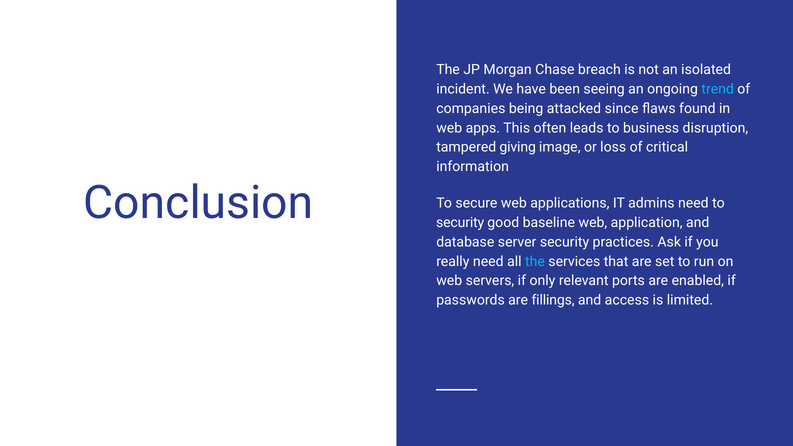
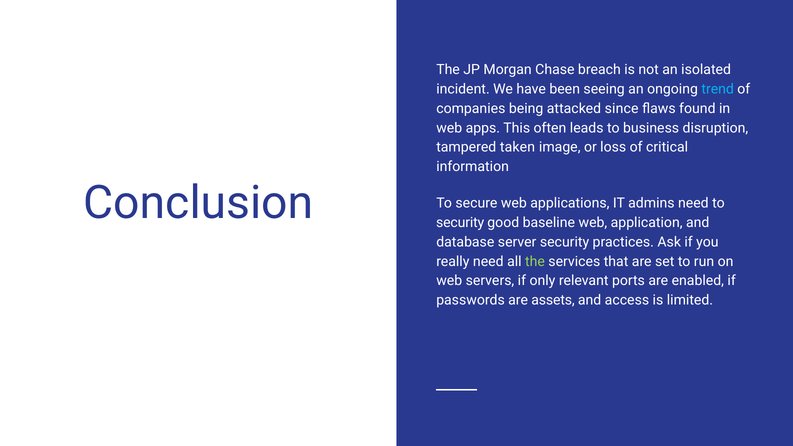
giving: giving -> taken (518, 147)
the colour: light blue -> light green (535, 261)
fillings: fillings -> assets (553, 300)
